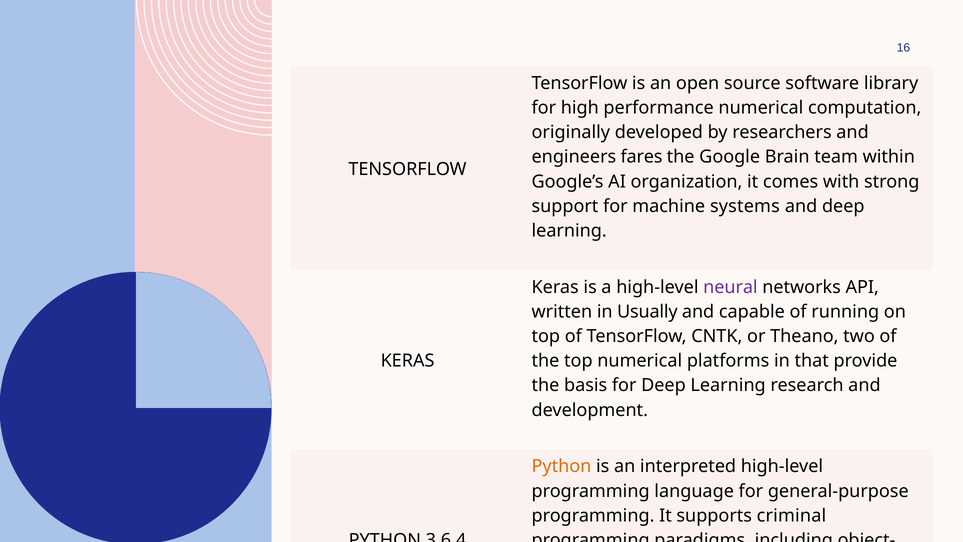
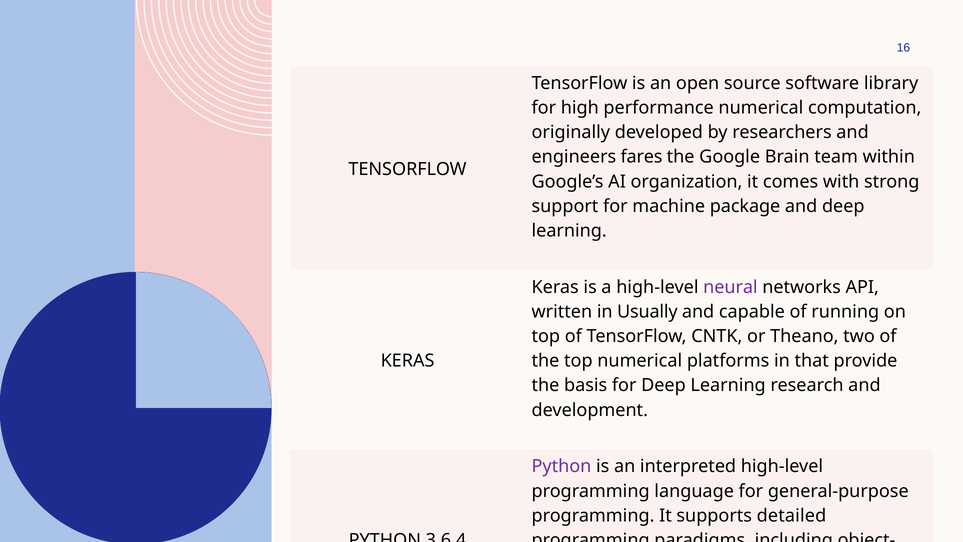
systems: systems -> package (745, 206)
Python colour: orange -> purple (561, 466)
criminal: criminal -> detailed (791, 515)
